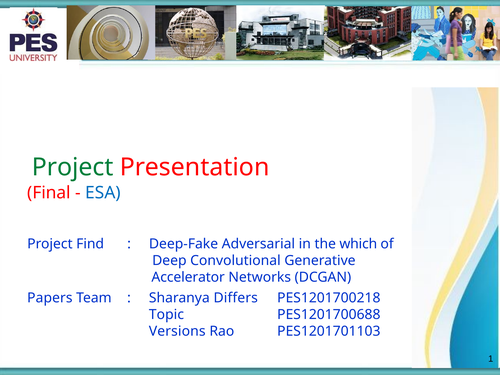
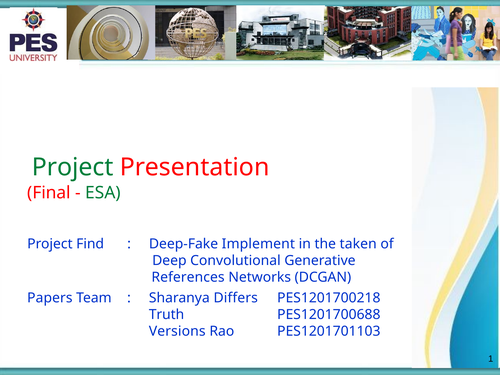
ESA colour: blue -> green (103, 193)
Adversarial: Adversarial -> Implement (258, 244)
which: which -> taken (358, 244)
Accelerator: Accelerator -> References (188, 277)
Topic: Topic -> Truth (167, 315)
